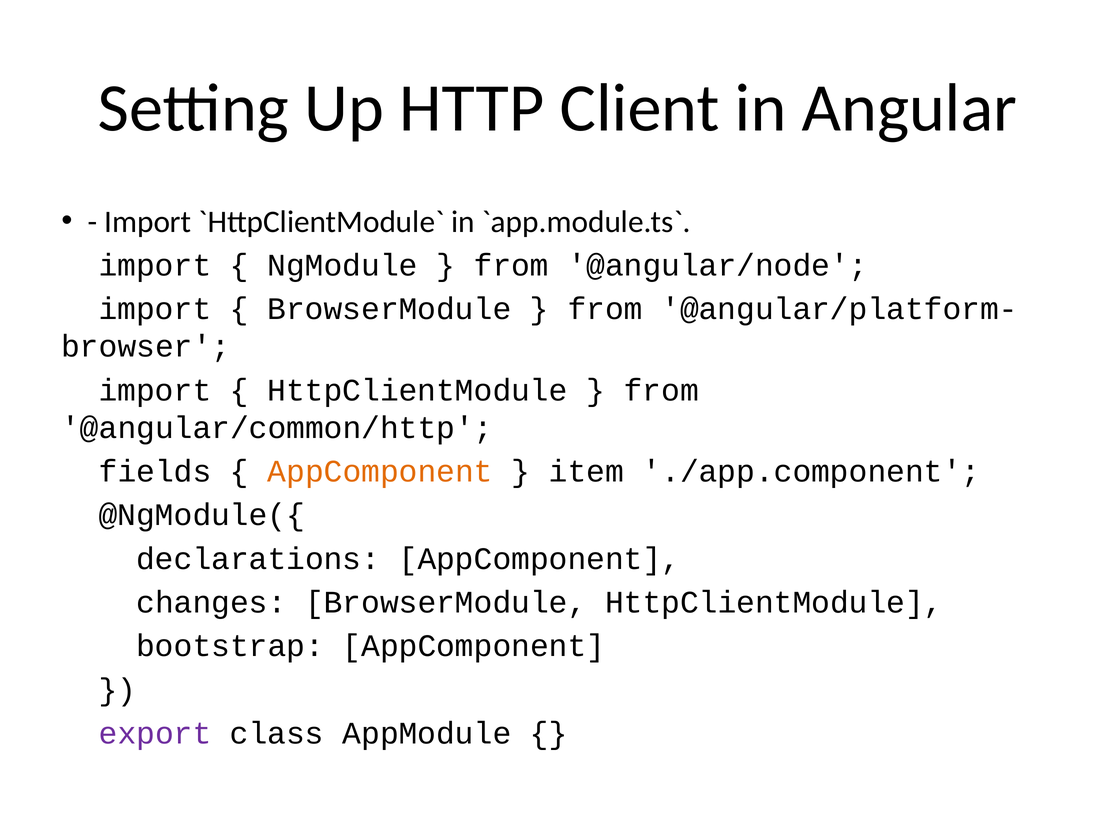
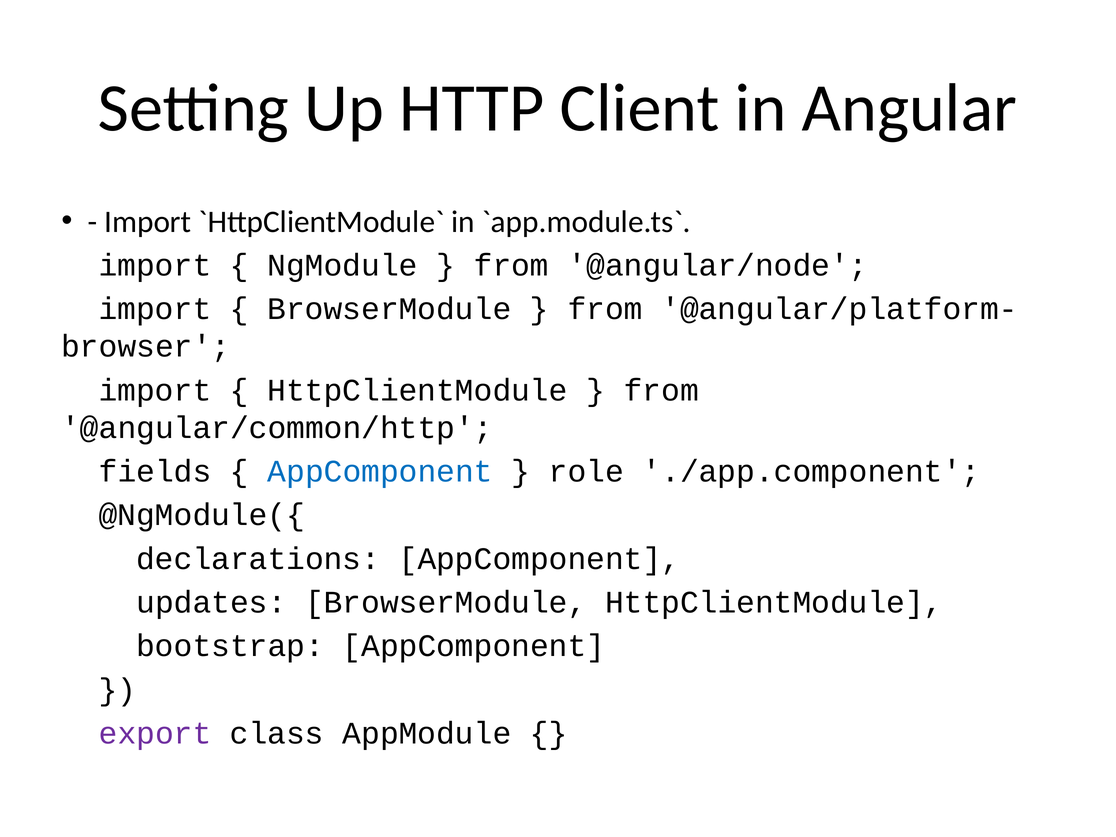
AppComponent colour: orange -> blue (380, 471)
item: item -> role (586, 471)
changes: changes -> updates (211, 602)
